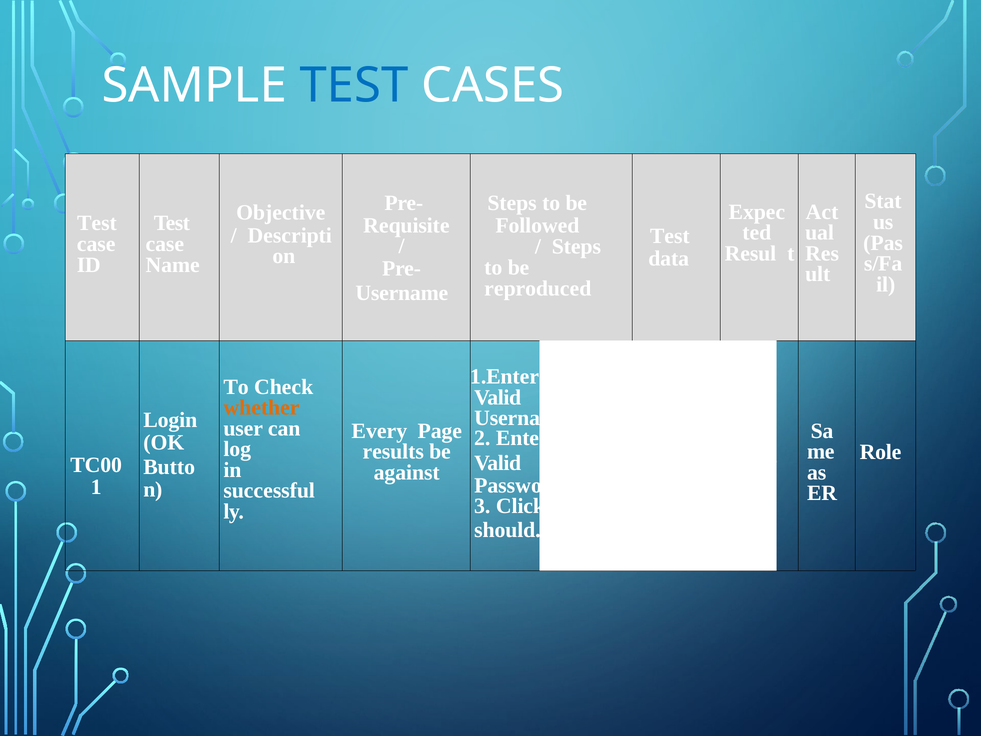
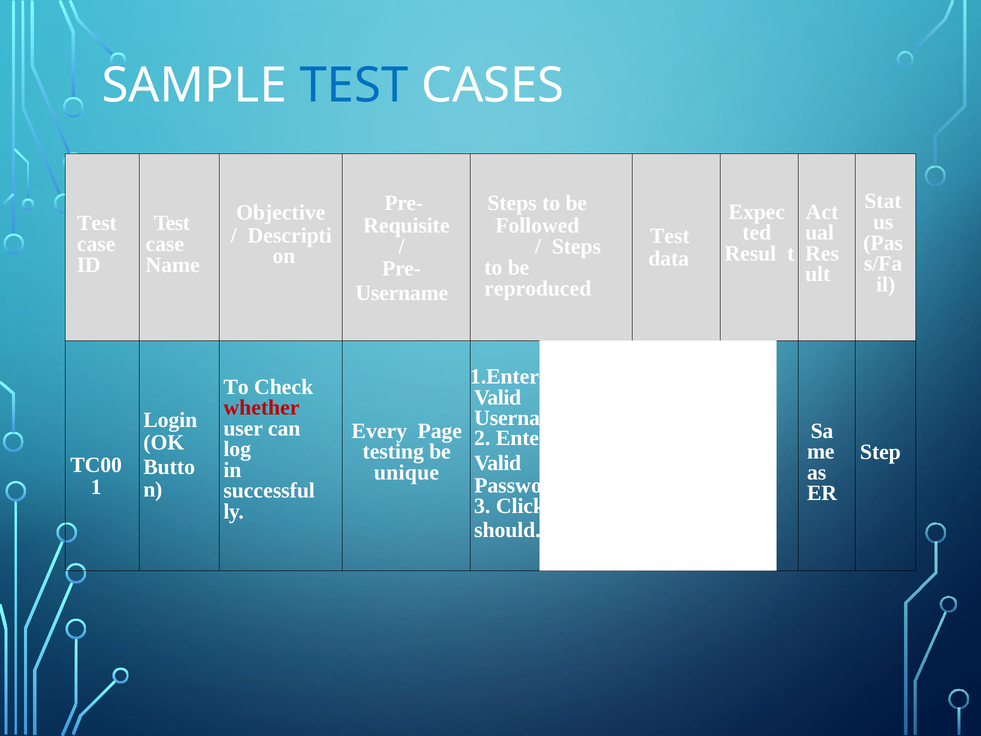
whether colour: orange -> red (261, 408)
results: results -> testing (393, 451)
Role: Role -> Step (880, 452)
against: against -> unique (407, 472)
